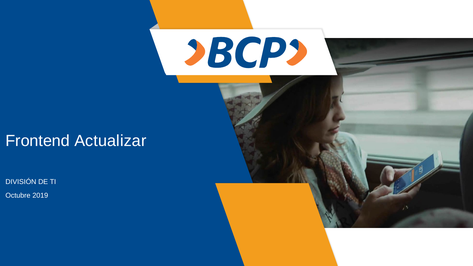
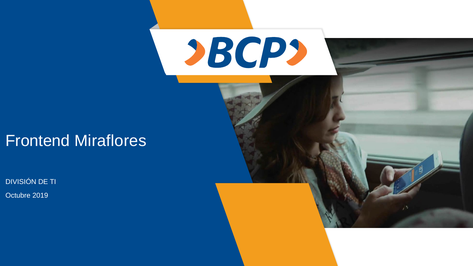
Actualizar: Actualizar -> Miraflores (110, 141)
